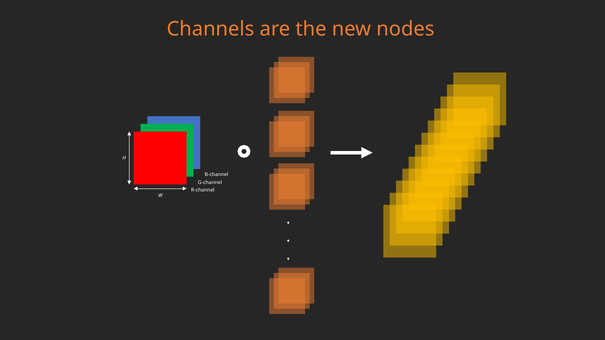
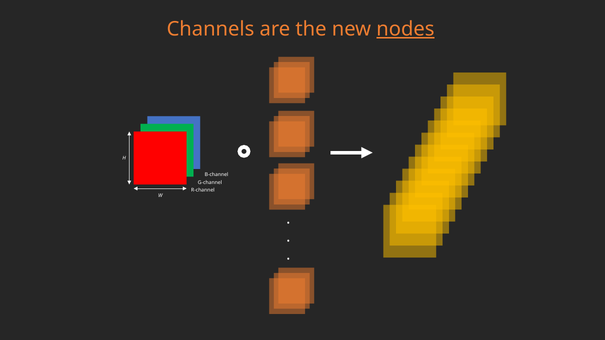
nodes underline: none -> present (405, 29)
